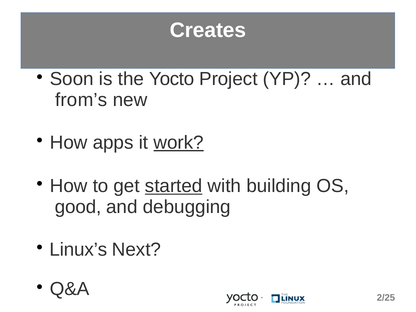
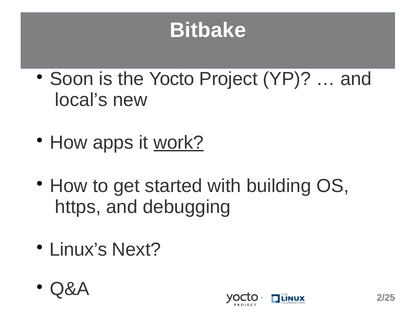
Creates: Creates -> Bitbake (208, 30)
from’s: from’s -> local’s (81, 100)
started underline: present -> none (174, 186)
good: good -> https (78, 207)
